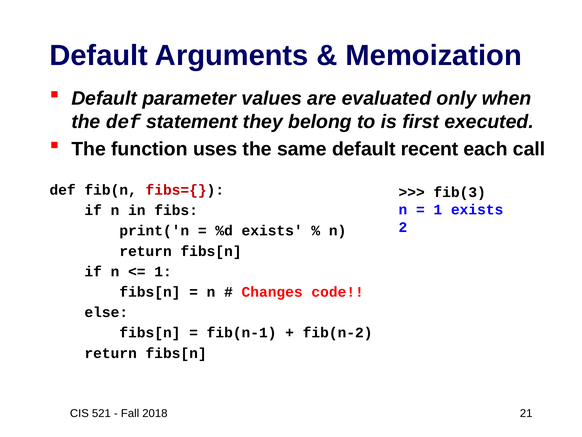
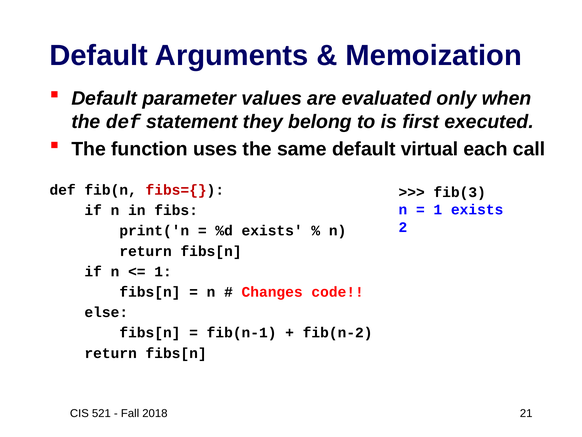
recent: recent -> virtual (430, 149)
